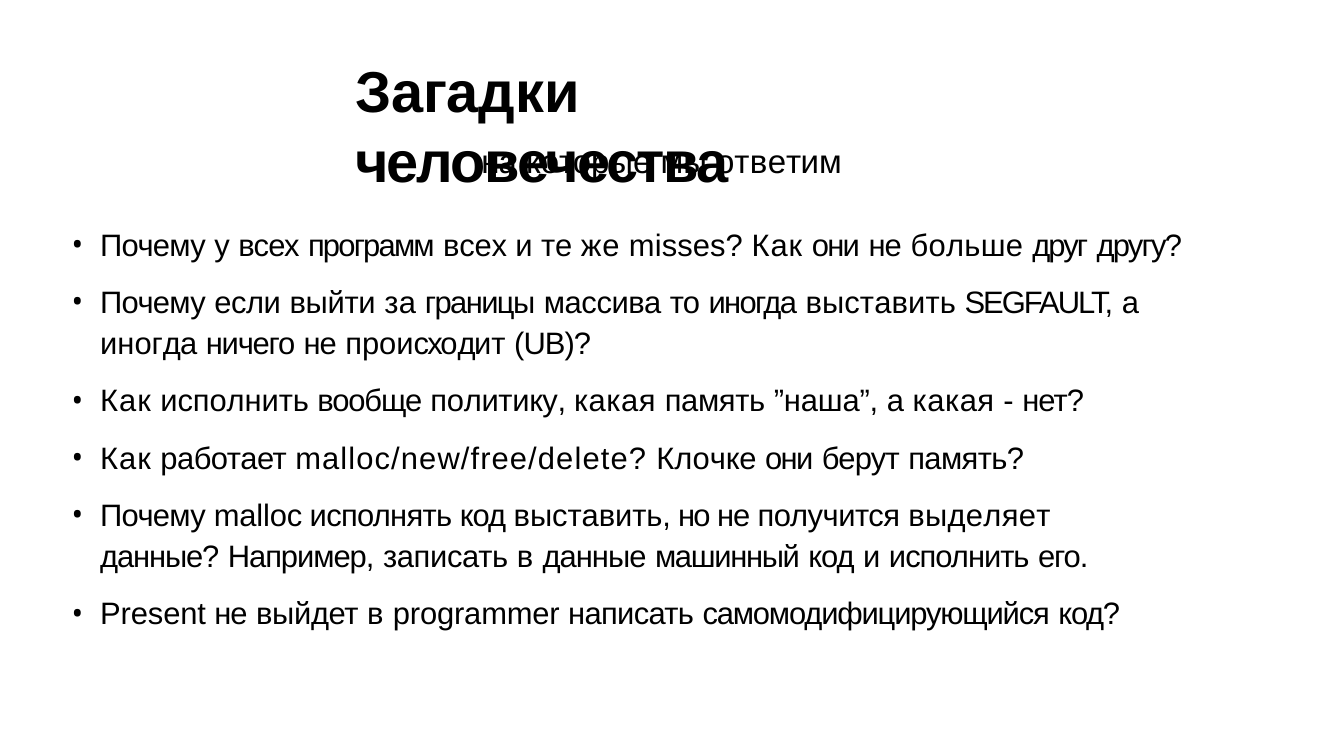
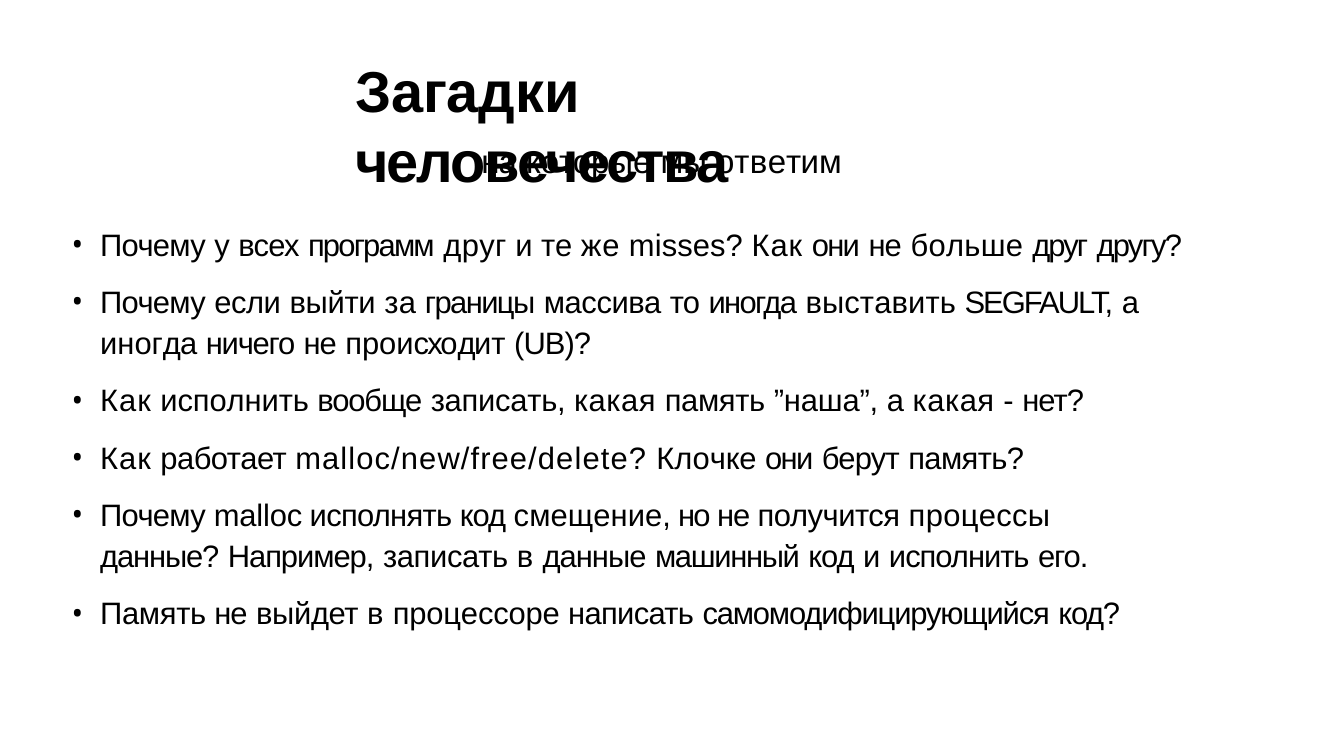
программ всех: всех -> друг (475, 246)
вообще политику: политику -> записать (498, 402)
код выставить: выставить -> смещение (592, 516)
выделяет: выделяет -> процессы (979, 516)
Present: Present -> Память (153, 614)
programmer: programmer -> процессоре (476, 614)
